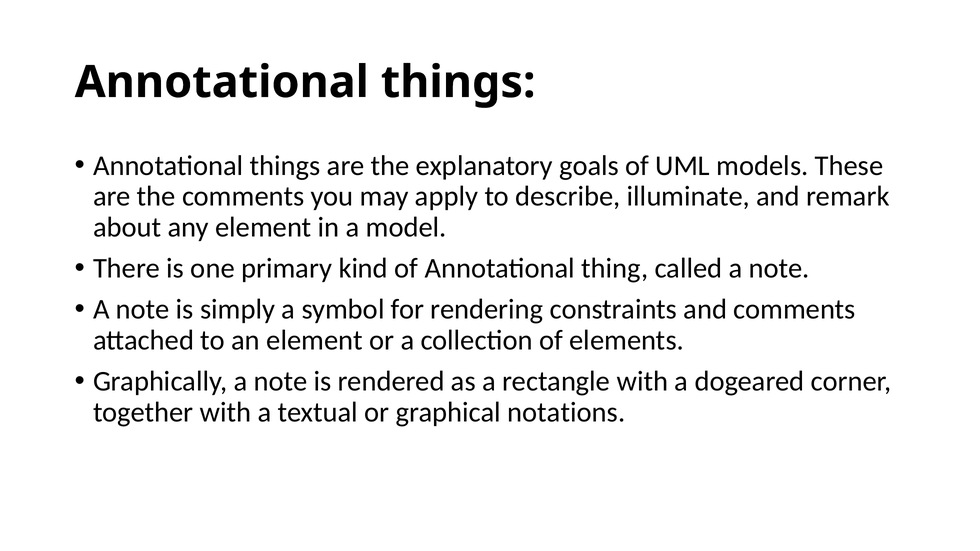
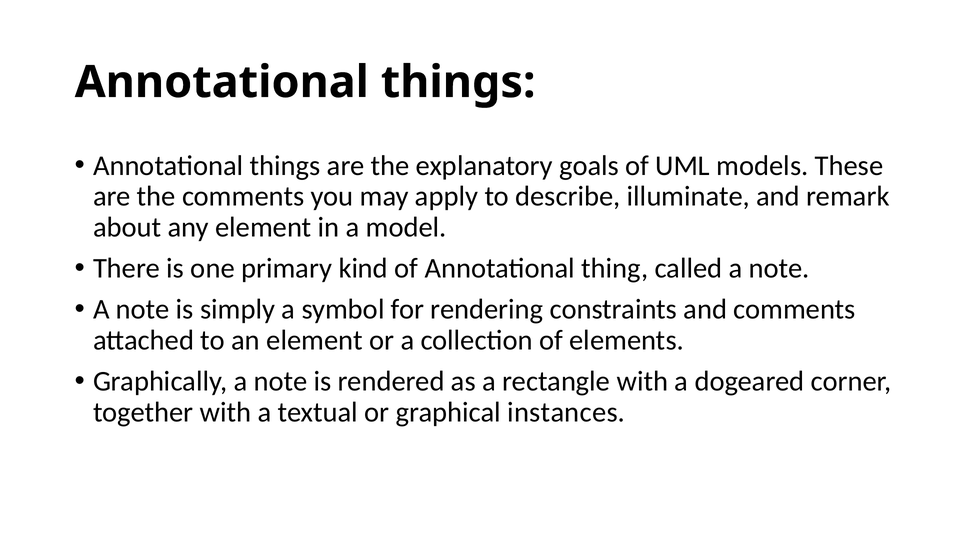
notations: notations -> instances (566, 412)
